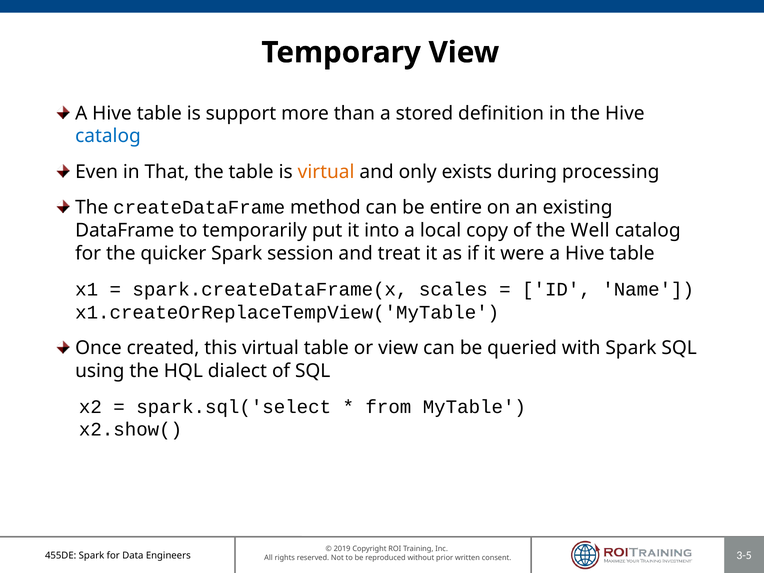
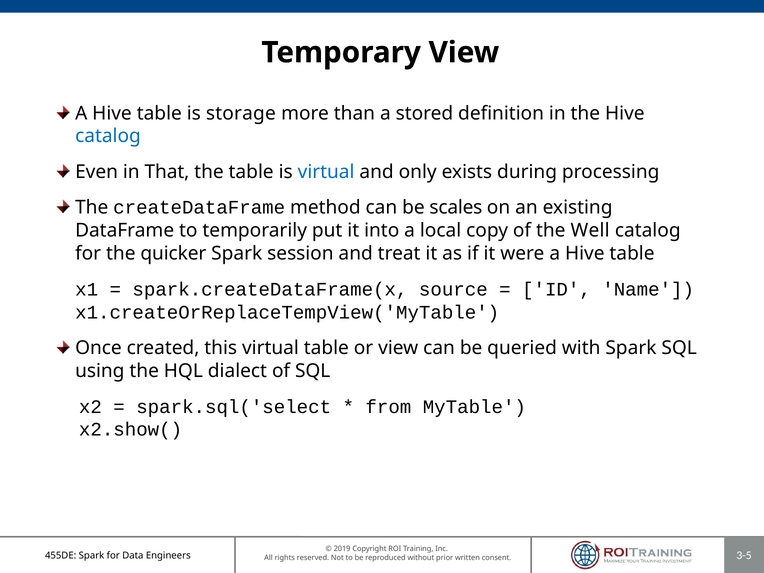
support: support -> storage (241, 113)
virtual colour: orange -> blue (326, 172)
entire: entire -> scales (456, 207)
scales: scales -> source (453, 290)
